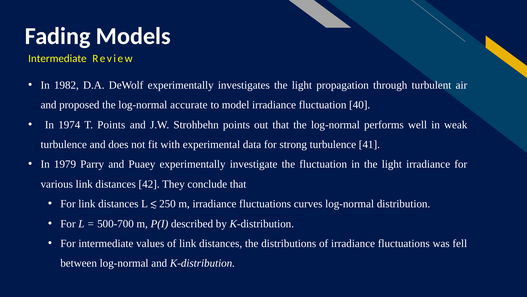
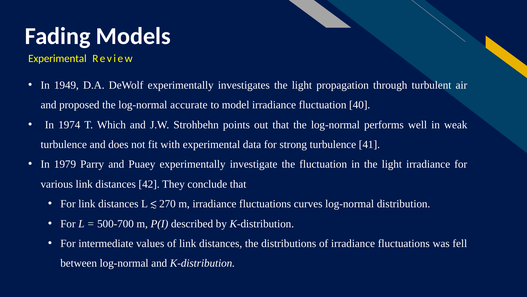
Intermediate: Intermediate -> Experimental (57, 59)
1982: 1982 -> 1949 (66, 85)
T Points: Points -> Which (111, 124)
250: 250 -> 270 (167, 204)
